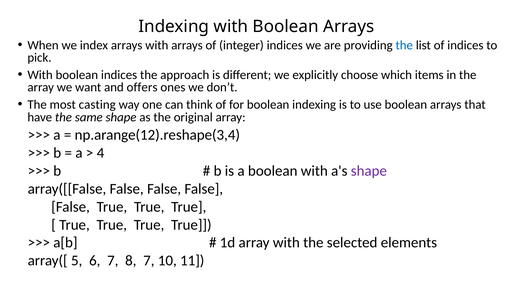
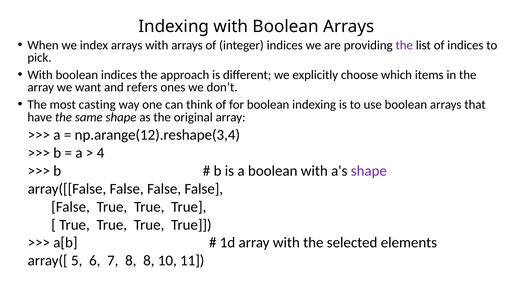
the colour: blue -> purple (404, 45)
offers: offers -> refers (142, 87)
8 7: 7 -> 8 (149, 260)
